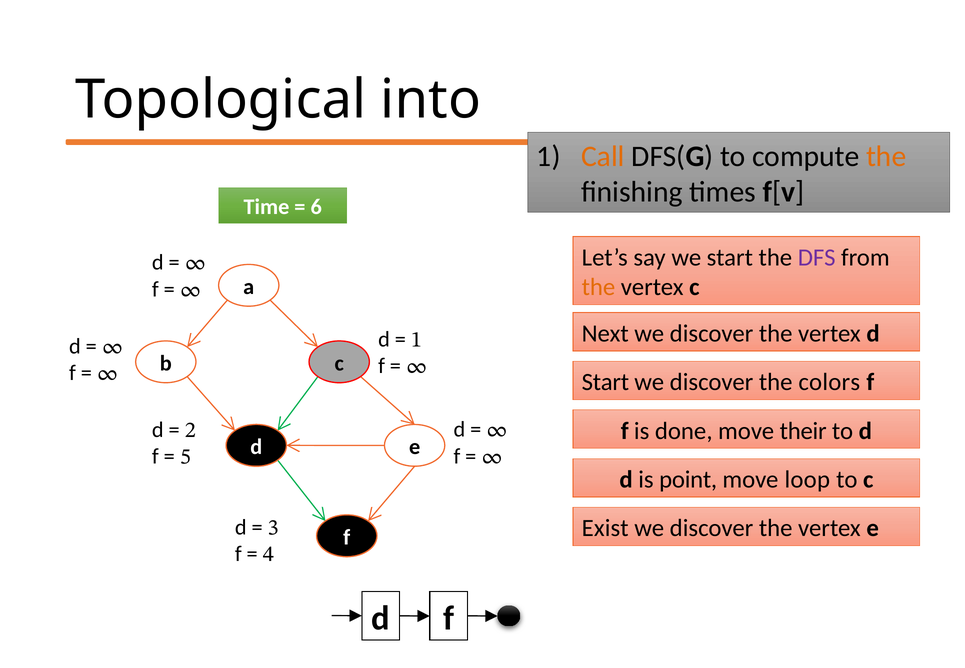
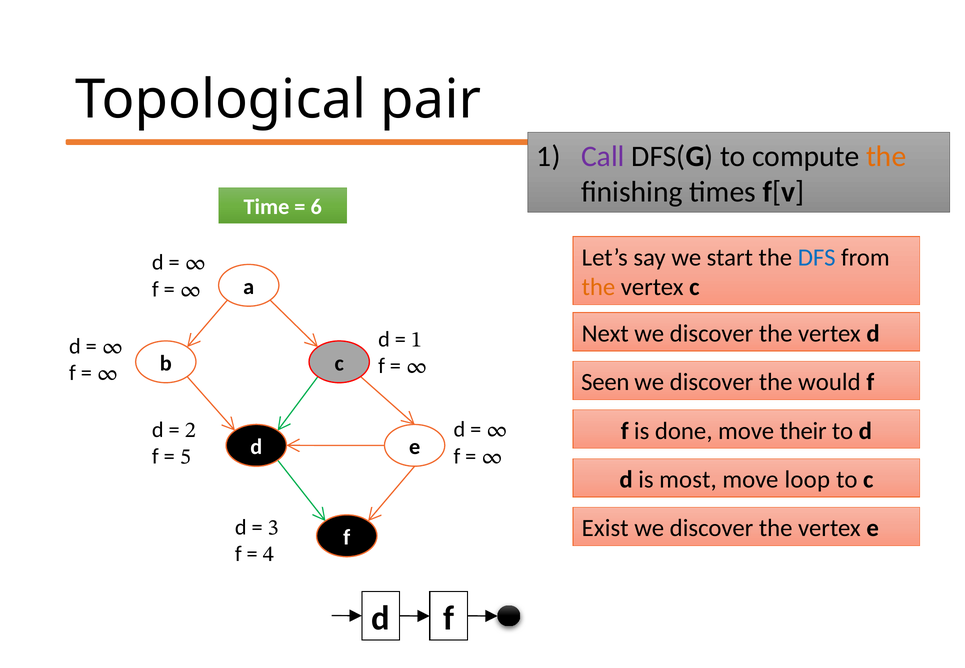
into: into -> pair (431, 100)
Call colour: orange -> purple (603, 156)
DFS colour: purple -> blue (817, 258)
Start: Start -> Seen (605, 382)
colors: colors -> would (829, 382)
point: point -> most (688, 480)
